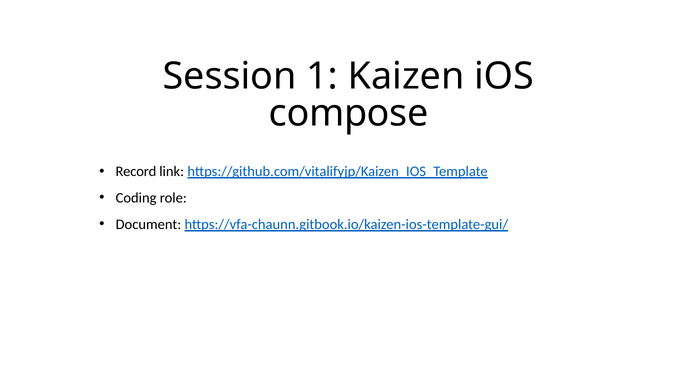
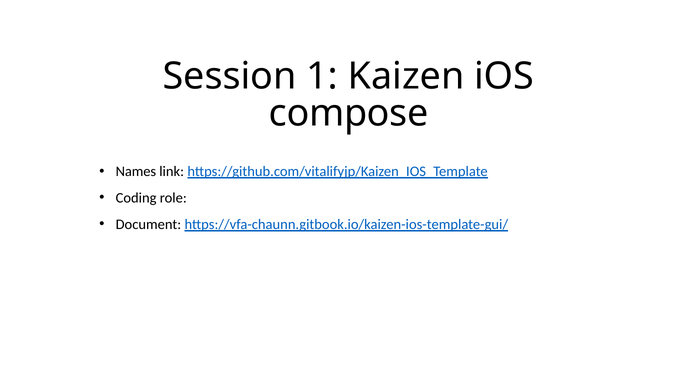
Record: Record -> Names (136, 172)
